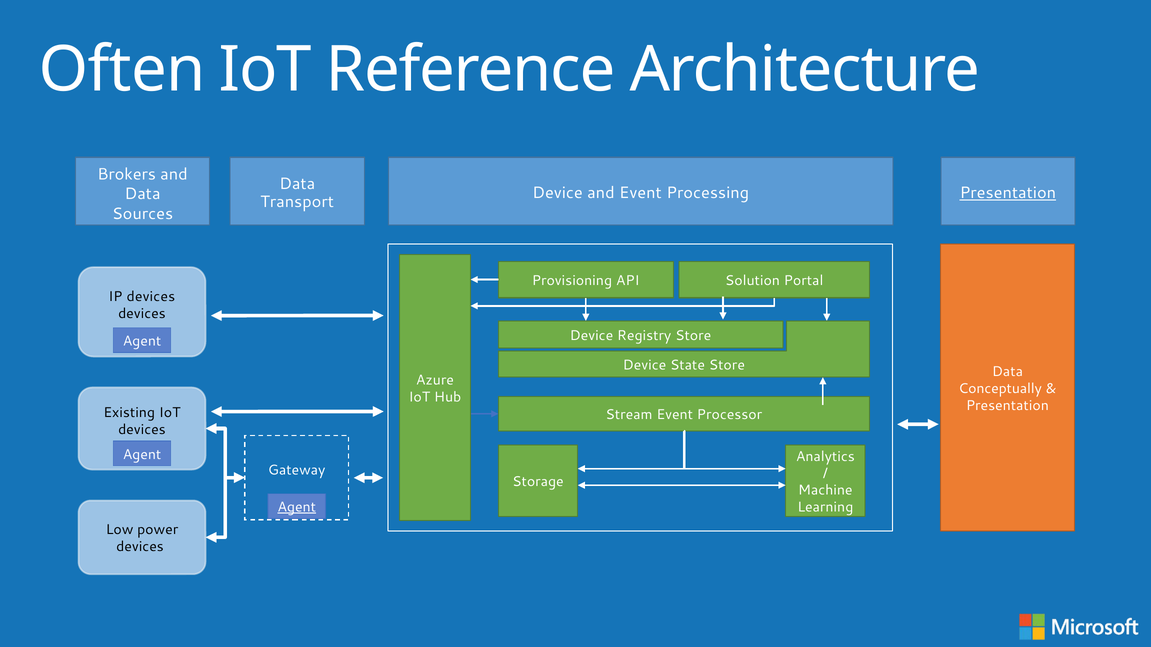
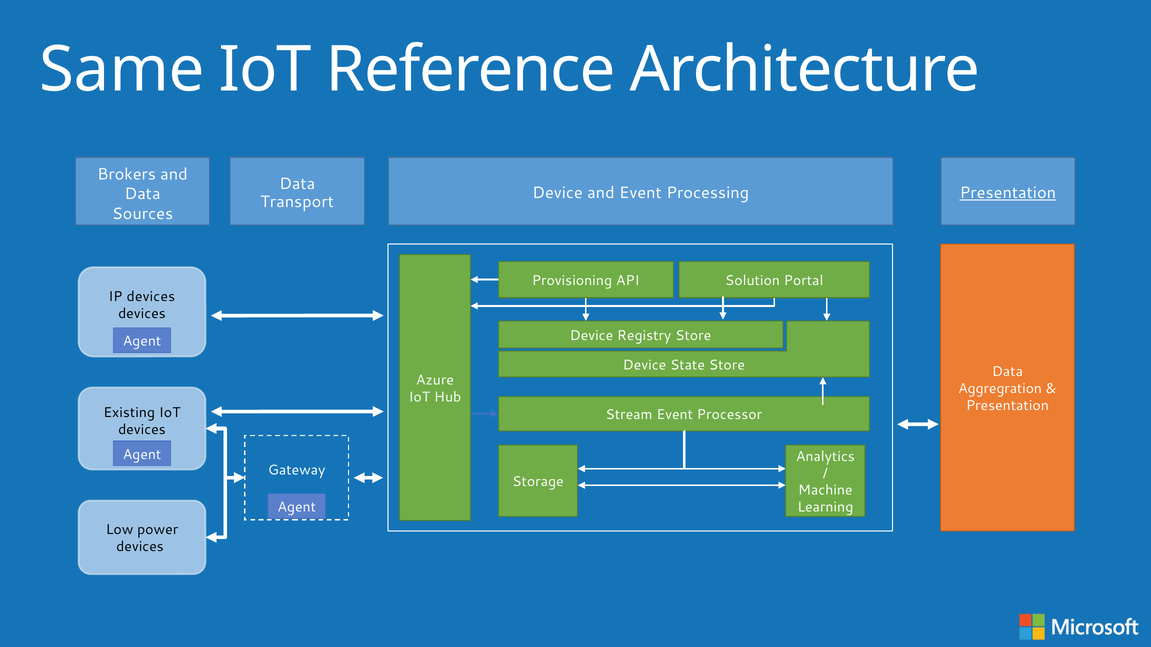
Often: Often -> Same (122, 70)
Conceptually: Conceptually -> Aggregration (1000, 389)
Agent underline: present -> none (297, 507)
